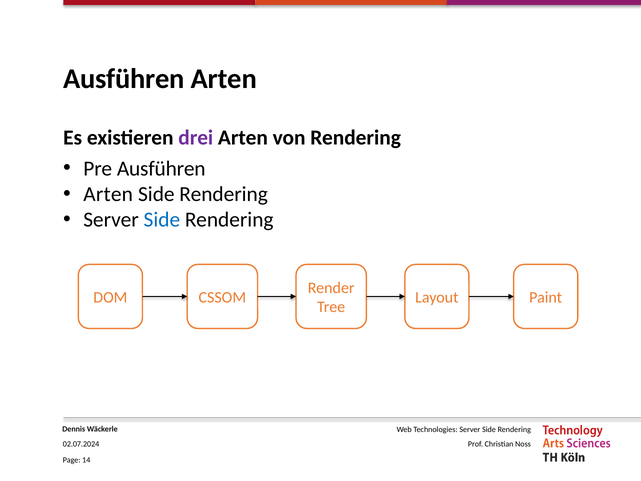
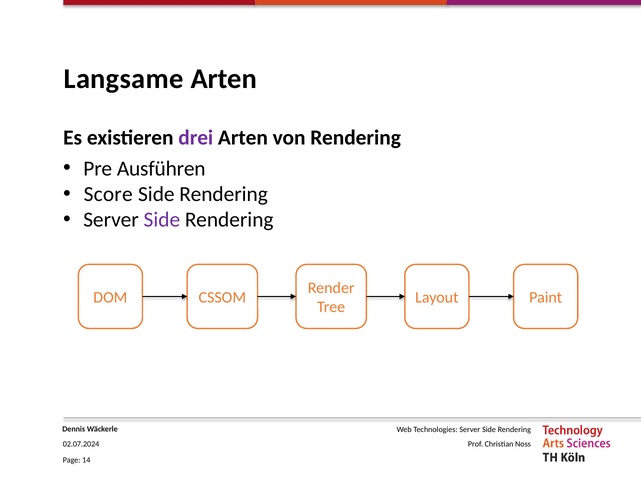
Ausführen: Ausführen -> Langsame (124, 79)
Arten: Arten -> Score (108, 194)
Side colour: blue -> purple (162, 220)
